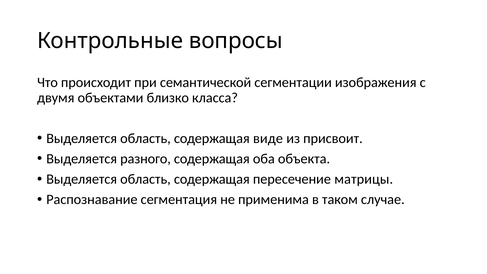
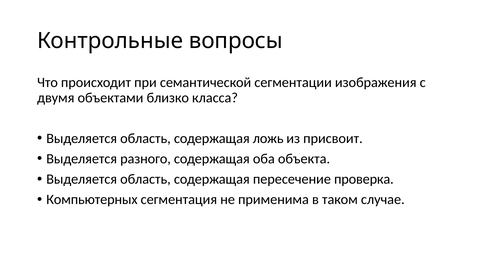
виде: виде -> ложь (268, 138)
матрицы: матрицы -> проверка (364, 179)
Распознавание: Распознавание -> Компьютерных (92, 200)
